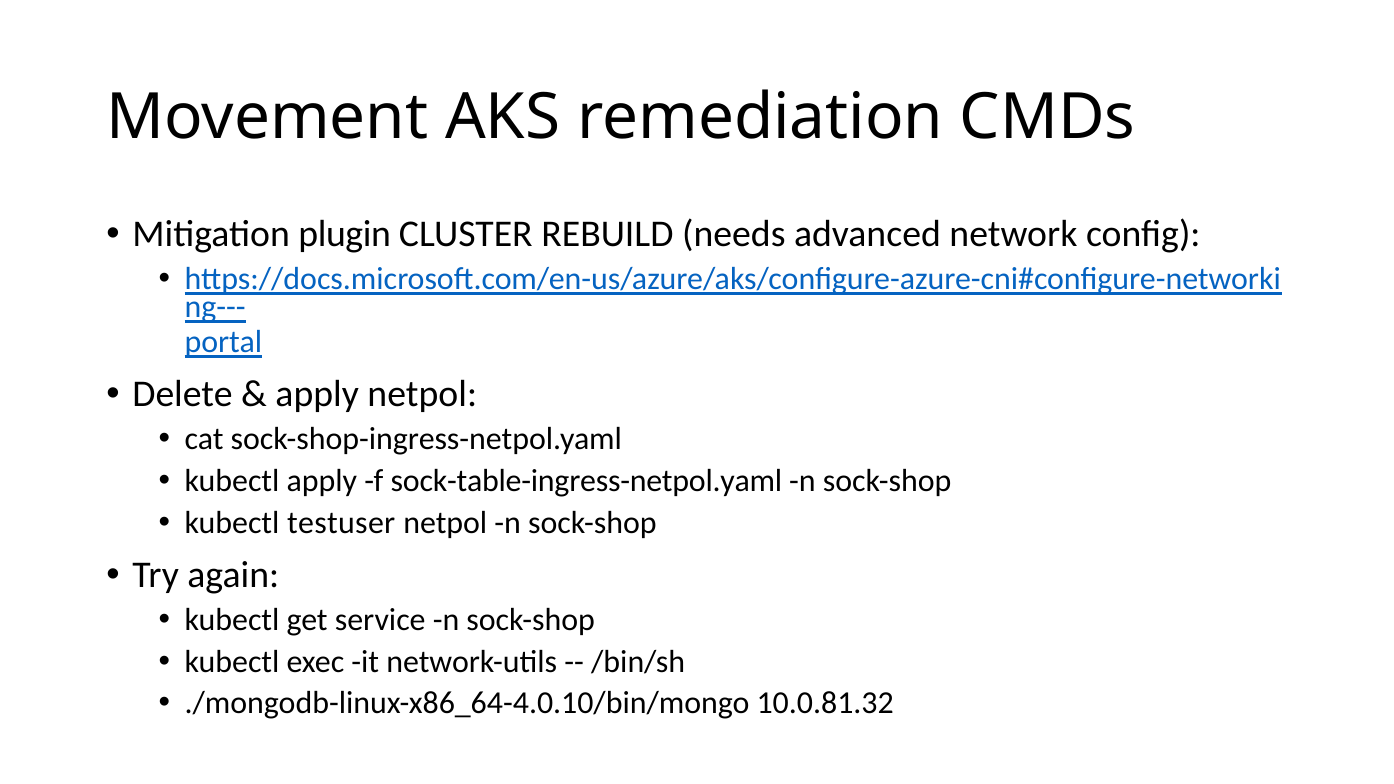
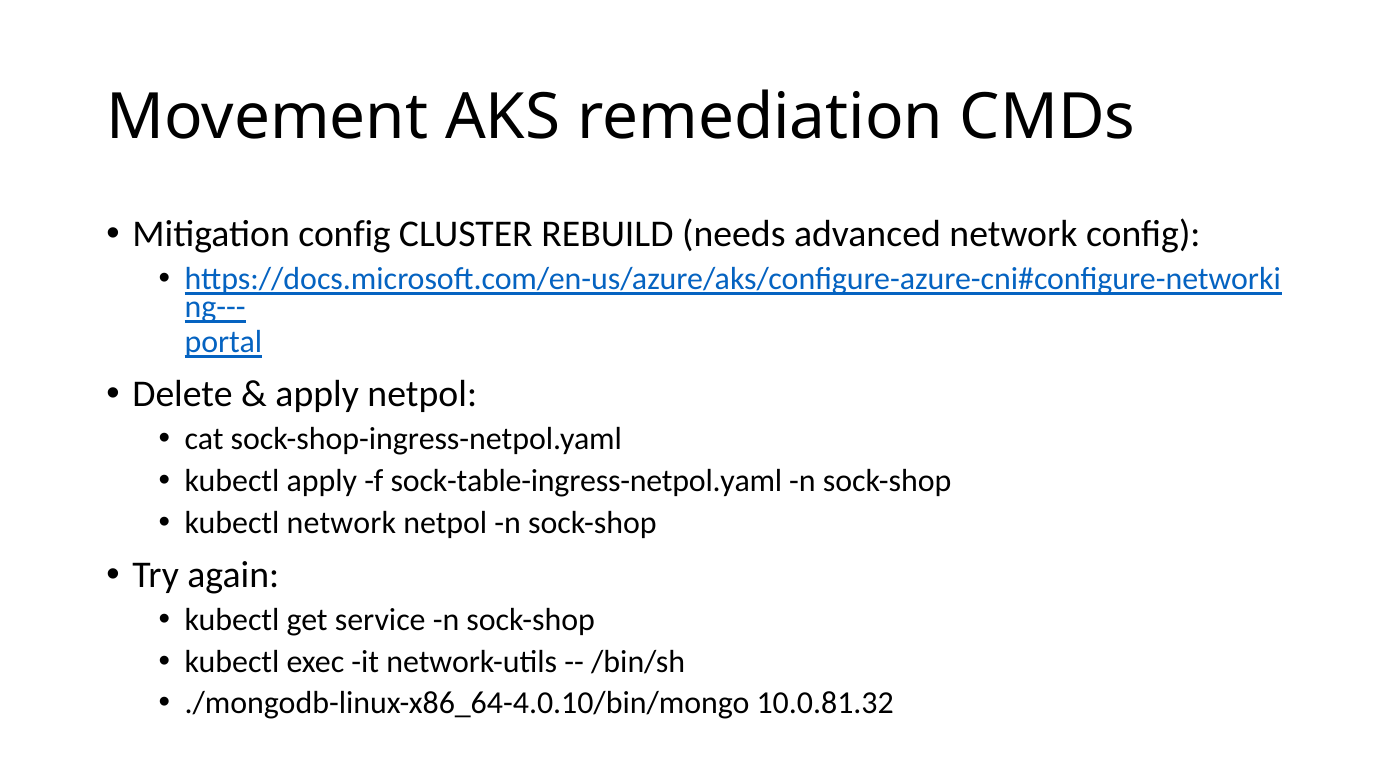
Mitigation plugin: plugin -> config (345, 234)
kubectl testuser: testuser -> network (341, 523)
